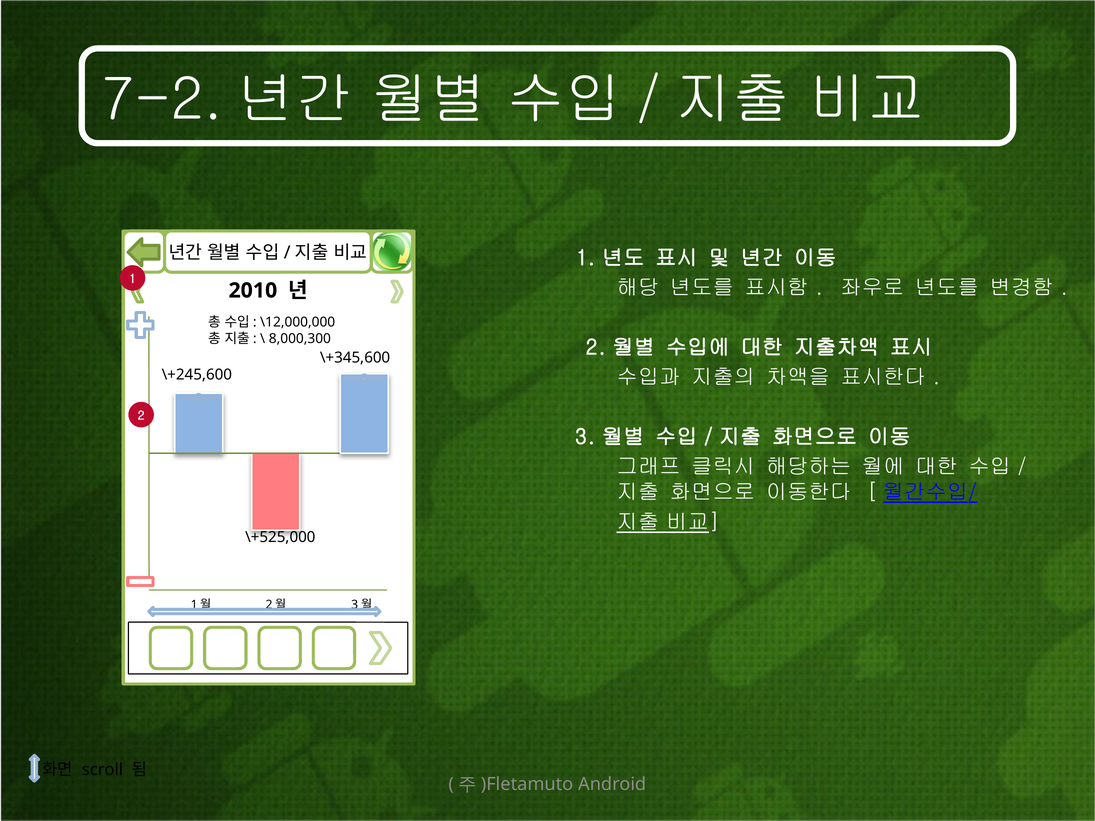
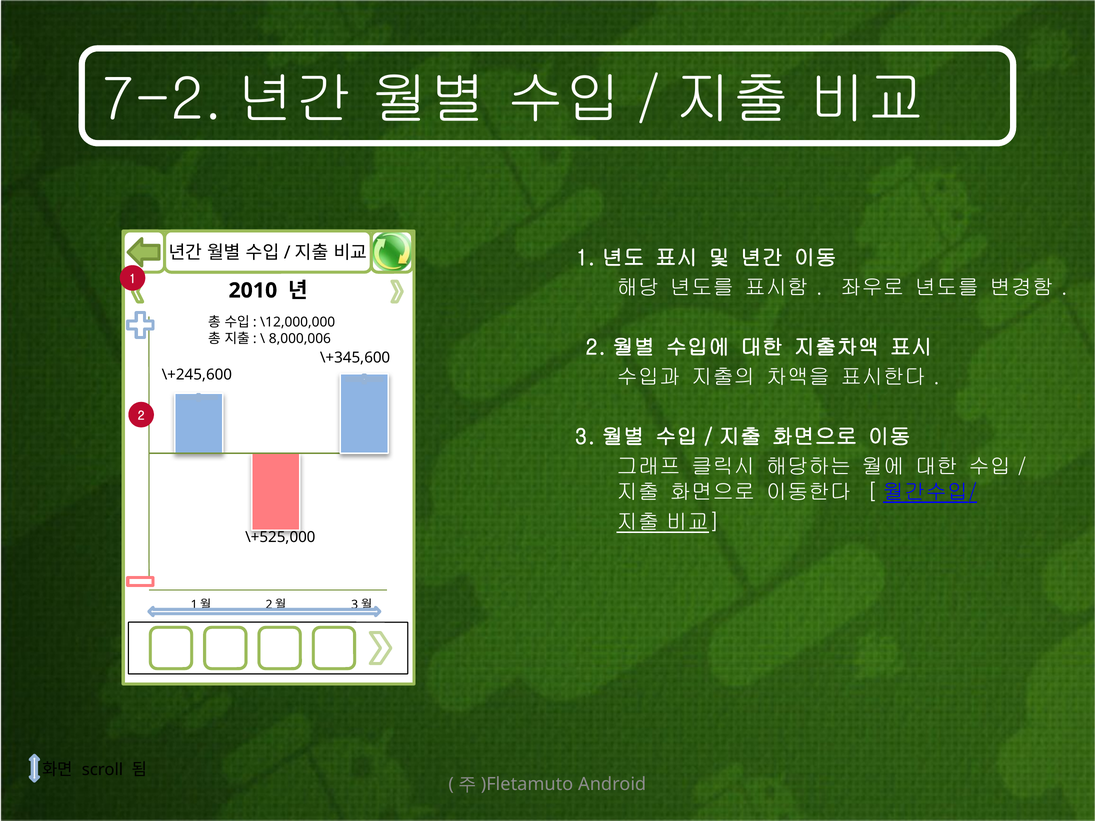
8,000,300: 8,000,300 -> 8,000,006 (300, 339)
